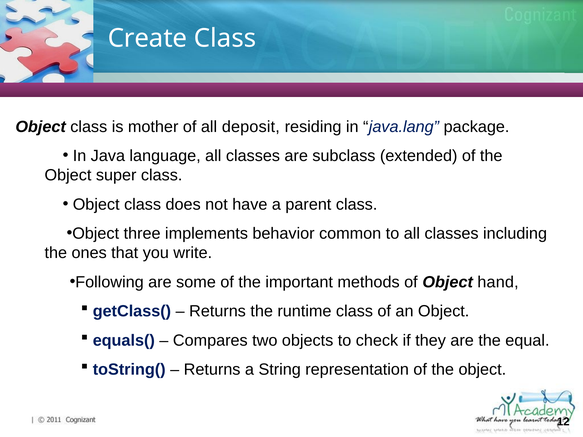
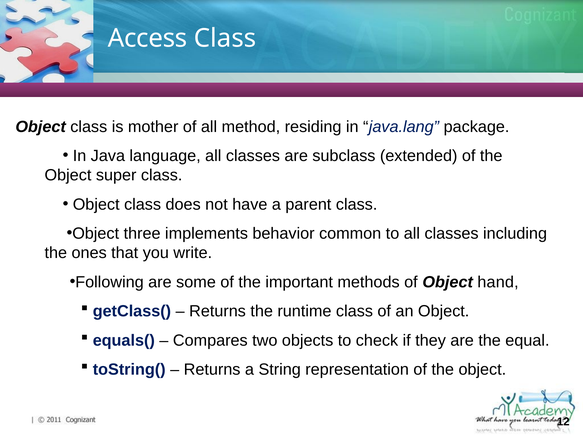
Create: Create -> Access (148, 38)
deposit: deposit -> method (251, 127)
